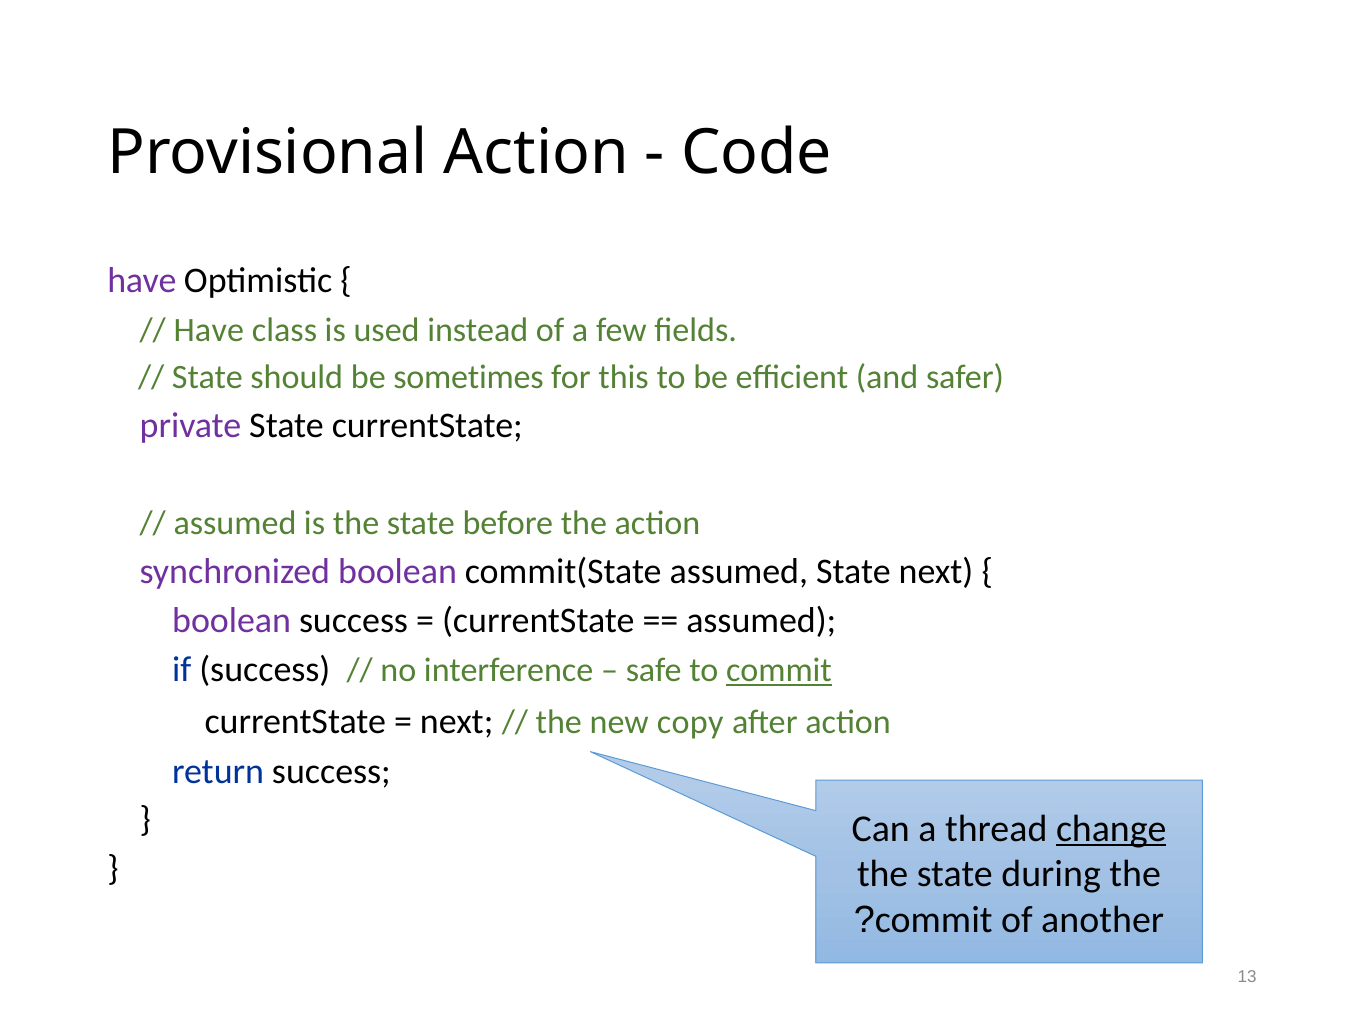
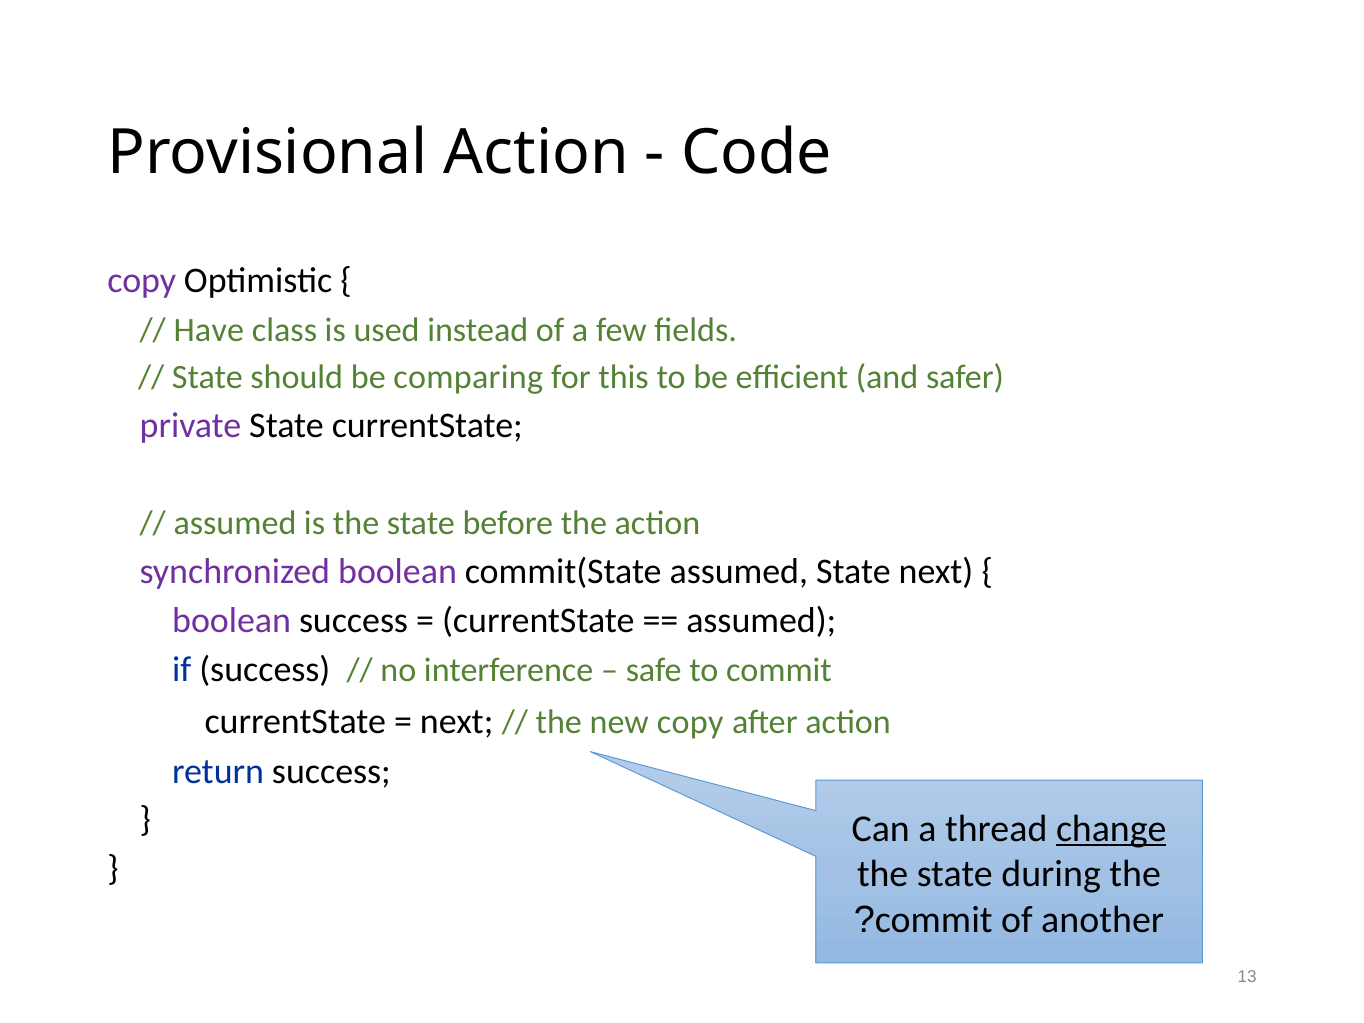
have: have -> copy (142, 281)
sometimes: sometimes -> comparing (468, 378)
commit underline: present -> none (779, 670)
